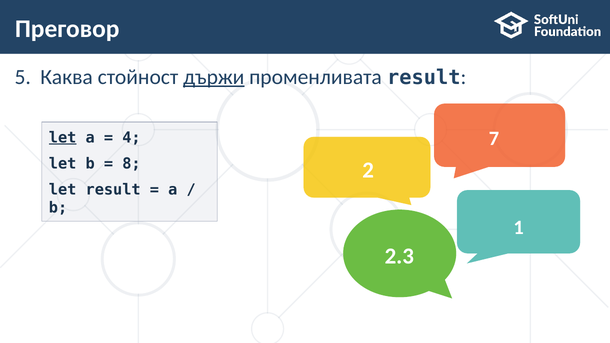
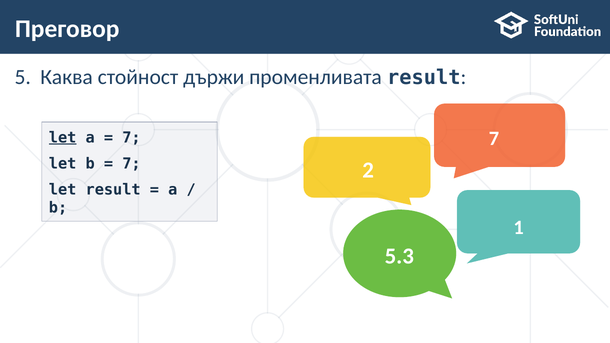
държи underline: present -> none (214, 77)
4: 4 -> 7 (131, 138)
8: 8 -> 7 (131, 164)
2.3: 2.3 -> 5.3 (399, 256)
